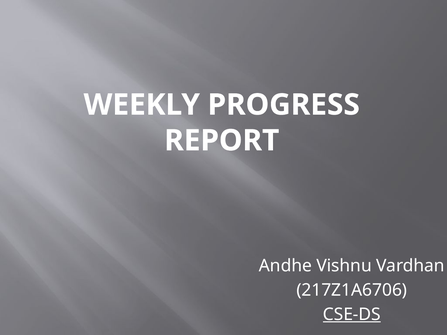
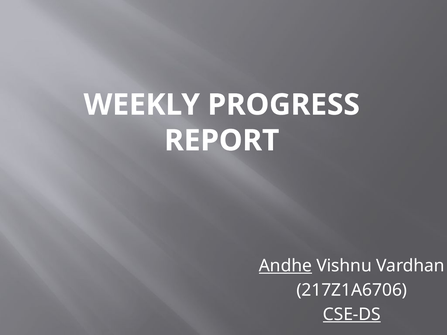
Andhe underline: none -> present (285, 266)
